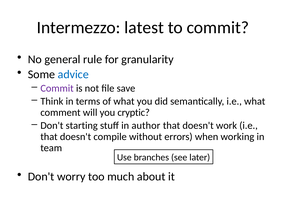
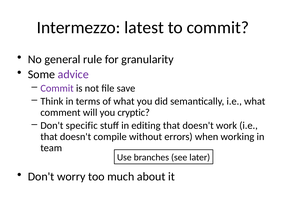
advice colour: blue -> purple (73, 75)
starting: starting -> specific (82, 126)
author: author -> editing (146, 126)
